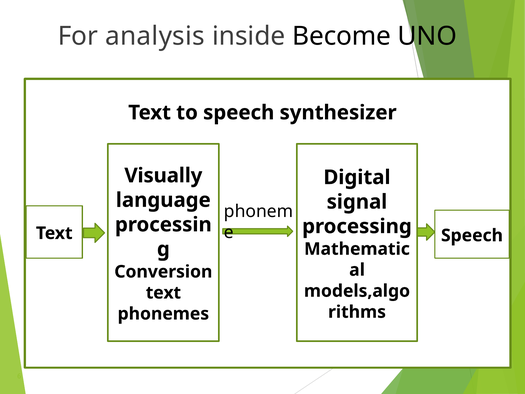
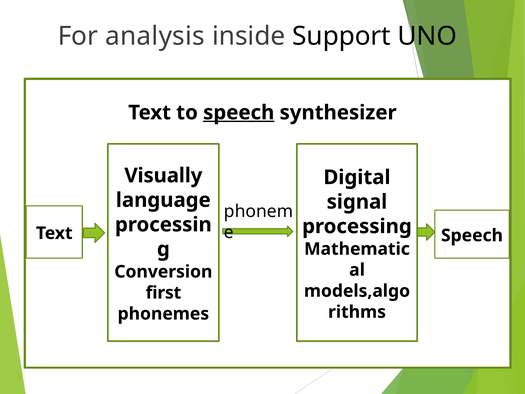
Become: Become -> Support (342, 36)
speech underline: none -> present (239, 113)
text: text -> first (163, 293)
